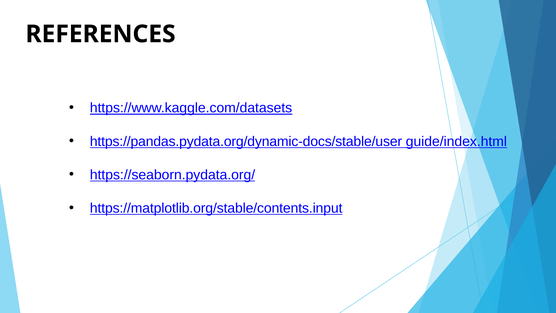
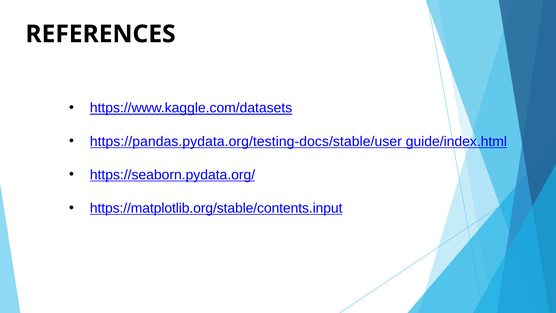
https://pandas.pydata.org/dynamic-docs/stable/user: https://pandas.pydata.org/dynamic-docs/stable/user -> https://pandas.pydata.org/testing-docs/stable/user (246, 141)
